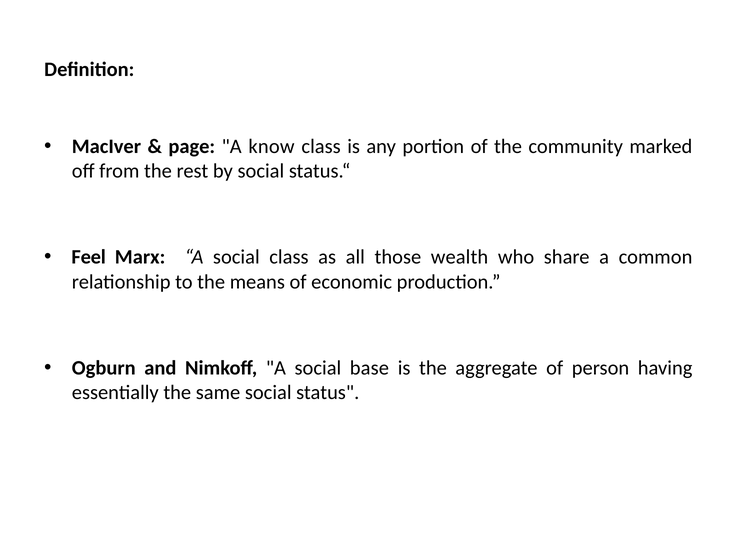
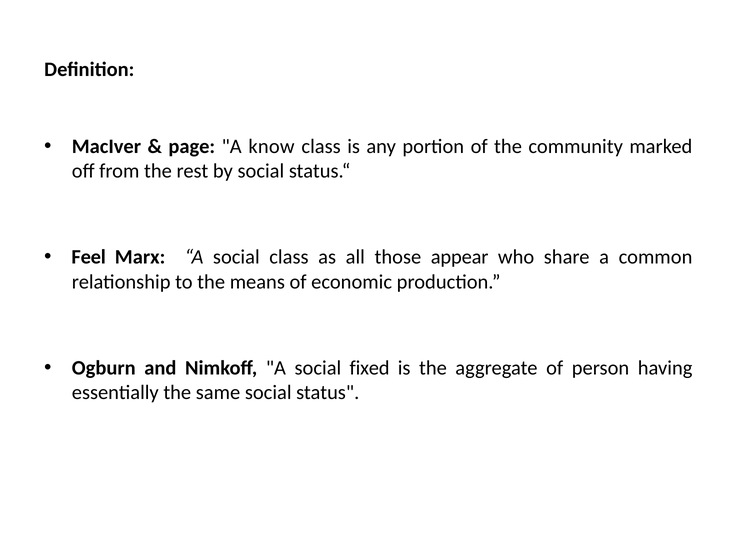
wealth: wealth -> appear (460, 257)
base: base -> fixed (370, 368)
